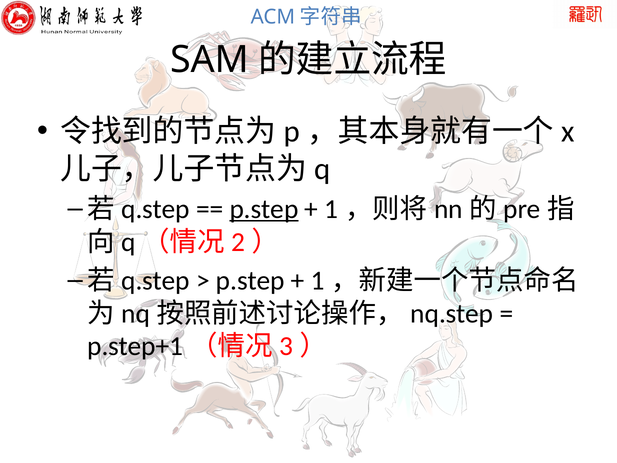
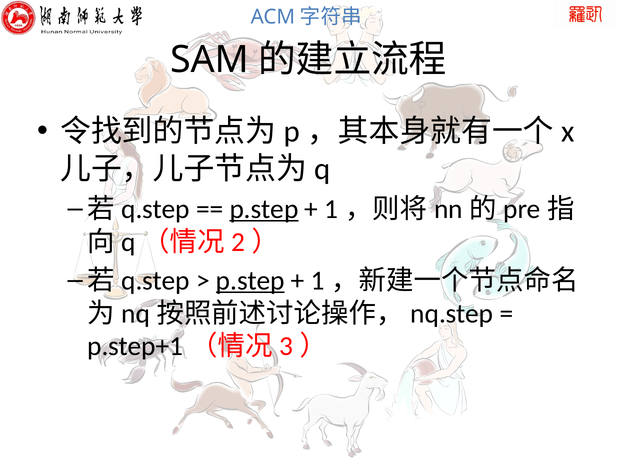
p.step underline: none -> present (250, 280)
